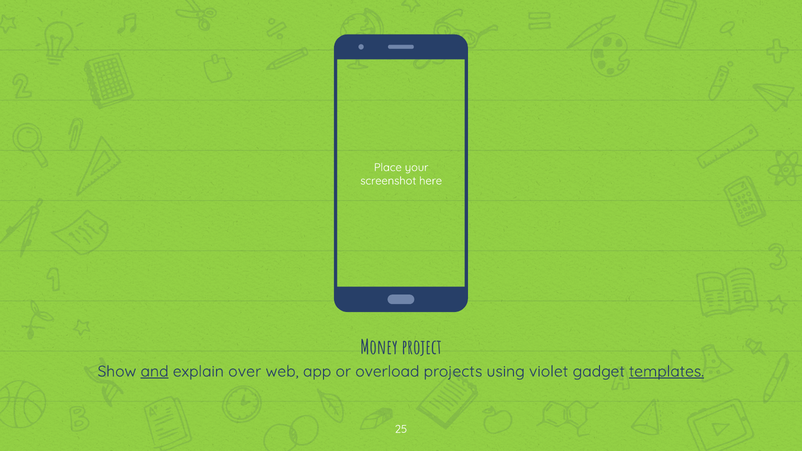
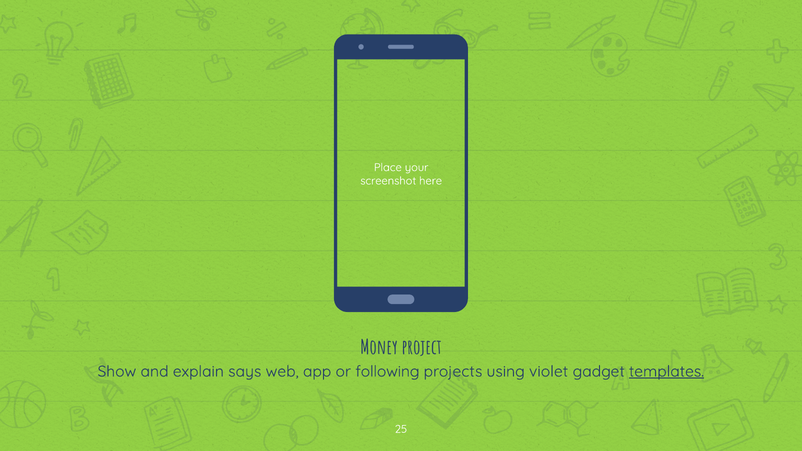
and underline: present -> none (155, 372)
over: over -> says (245, 372)
overload: overload -> following (387, 372)
